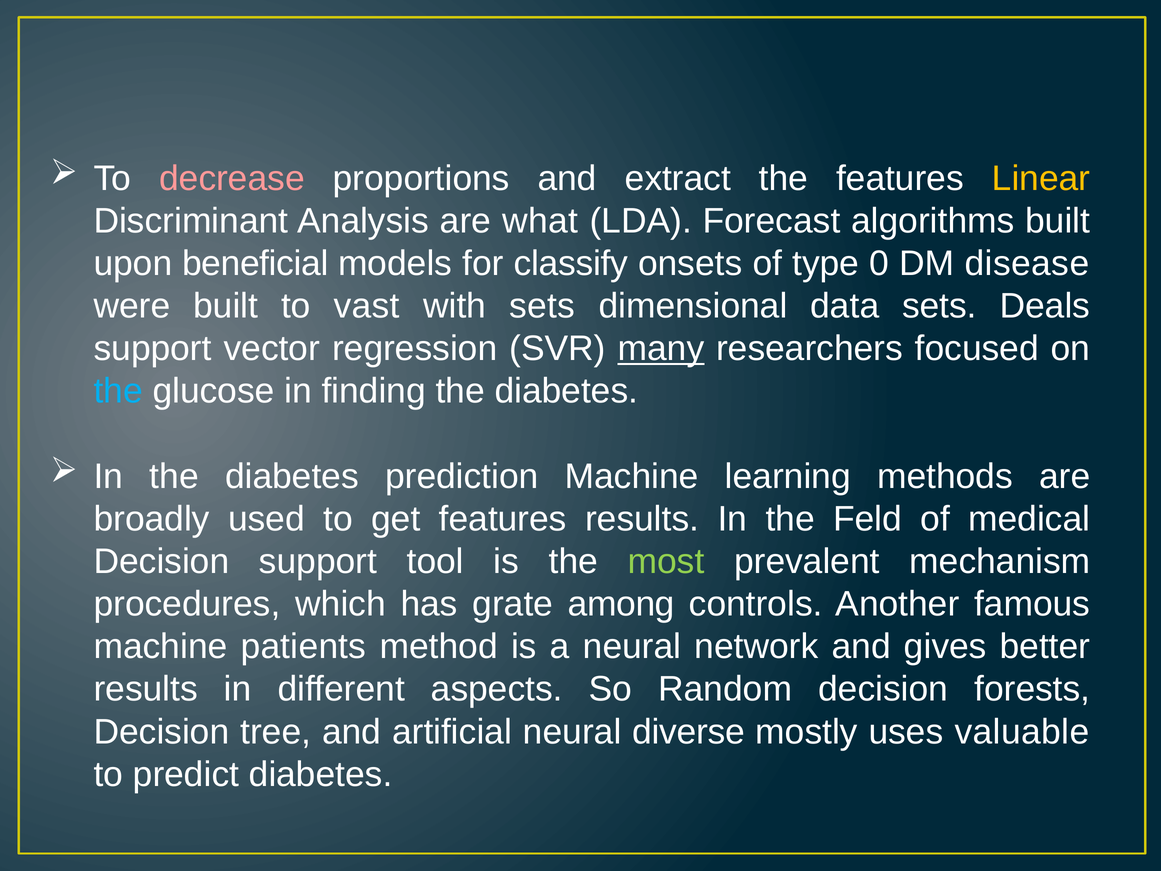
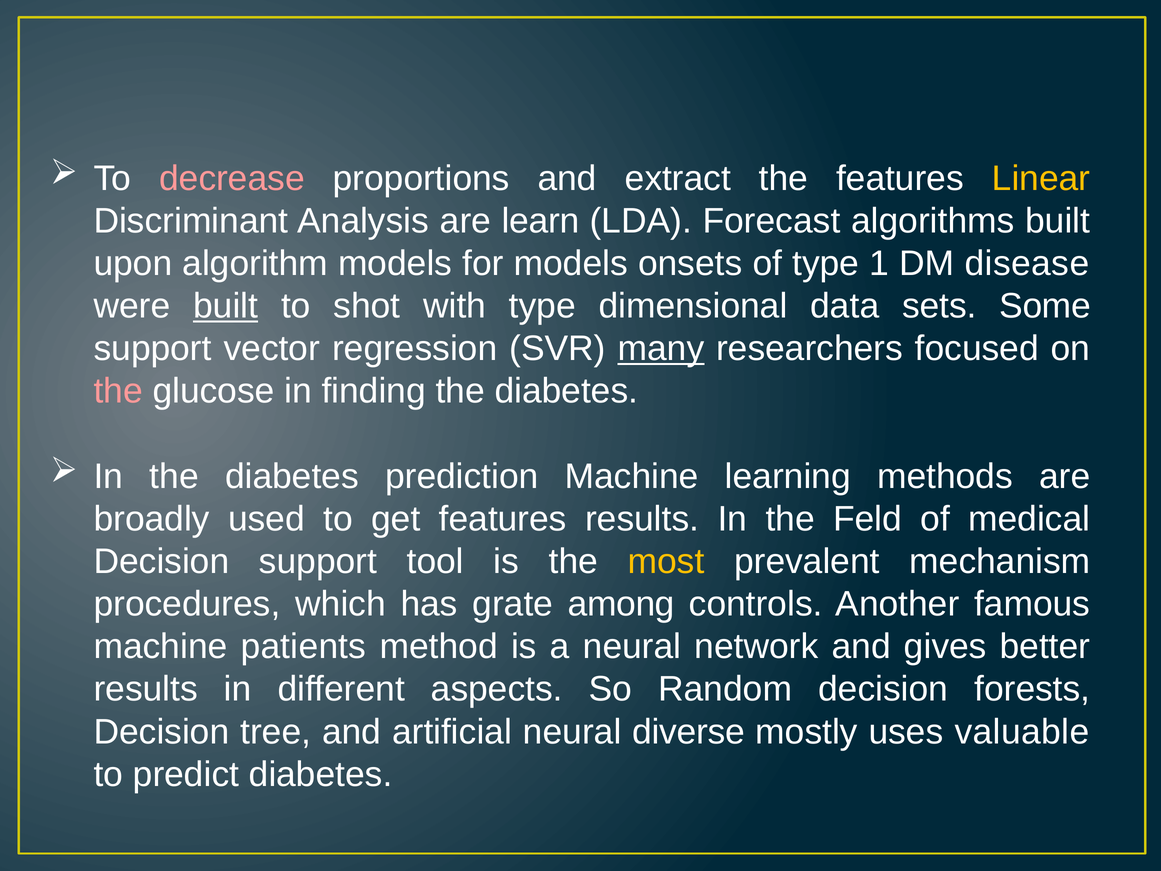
what: what -> learn (541, 221)
beneficial: beneficial -> algorithm (255, 264)
for classify: classify -> models (571, 264)
0: 0 -> 1 (879, 264)
built underline: none -> present (226, 306)
vast: vast -> shot (367, 306)
with sets: sets -> type (542, 306)
Deals: Deals -> Some (1045, 306)
the colour: light blue -> pink (118, 391)
most colour: light green -> yellow (666, 561)
